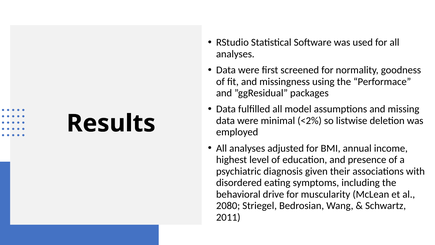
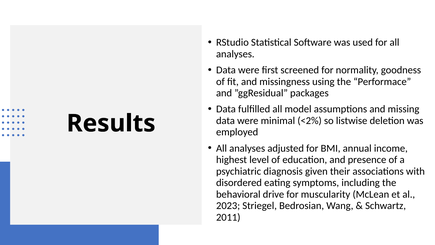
2080: 2080 -> 2023 (228, 206)
